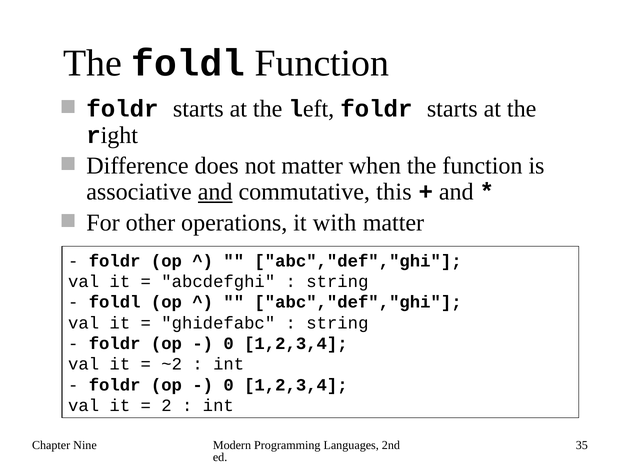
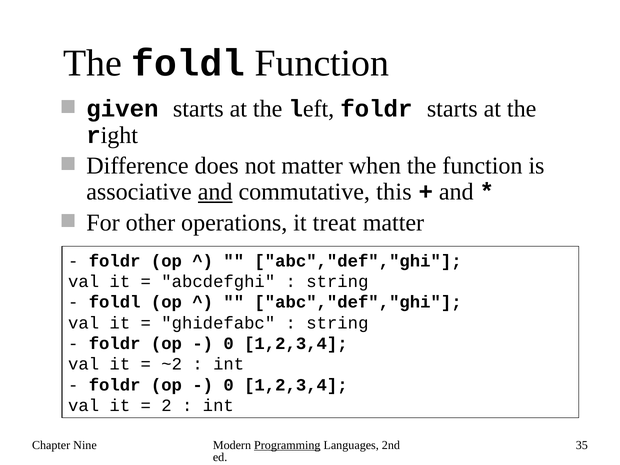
foldr: foldr -> given (122, 109)
with: with -> treat (335, 223)
Programming underline: none -> present (287, 445)
